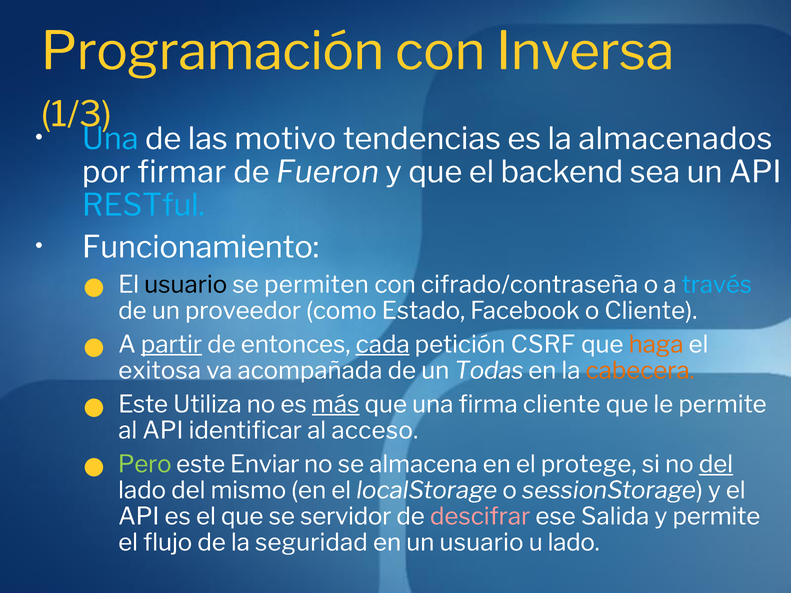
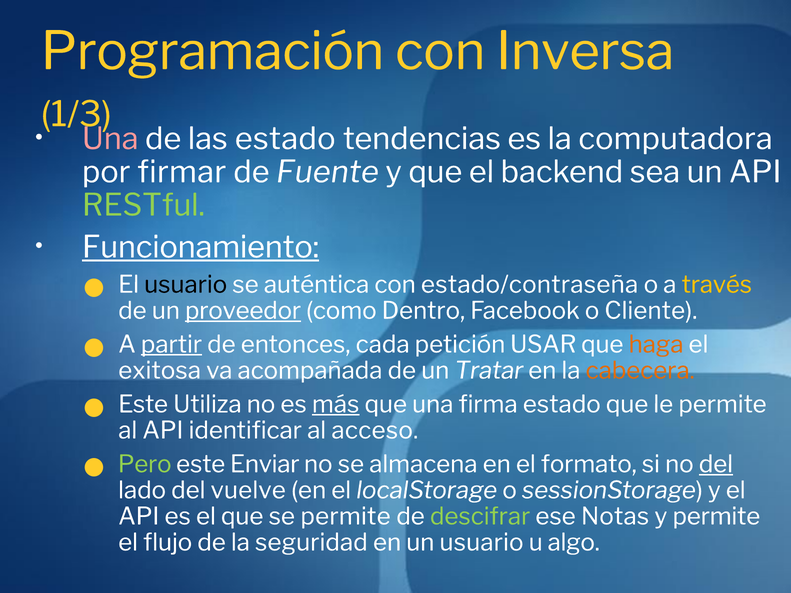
Una colour: light blue -> pink (110, 139)
las motivo: motivo -> estado (285, 139)
almacenados: almacenados -> computadora (675, 139)
Fueron: Fueron -> Fuente (328, 172)
RESTful colour: light blue -> light green (143, 205)
Funcionamiento underline: none -> present (201, 247)
permiten: permiten -> auténtica (317, 285)
cifrado/contraseña: cifrado/contraseña -> estado/contraseña (530, 285)
través colour: light blue -> yellow (717, 285)
proveedor underline: none -> present (243, 311)
Estado: Estado -> Dentro (423, 311)
cada underline: present -> none (383, 345)
CSRF: CSRF -> USAR (543, 345)
Todas: Todas -> Tratar (489, 371)
firma cliente: cliente -> estado (562, 405)
protege: protege -> formato (589, 464)
mismo: mismo -> vuelve (248, 491)
se servidor: servidor -> permite (346, 517)
descifrar colour: pink -> light green (480, 517)
Salida: Salida -> Notas (615, 517)
u lado: lado -> algo (574, 543)
